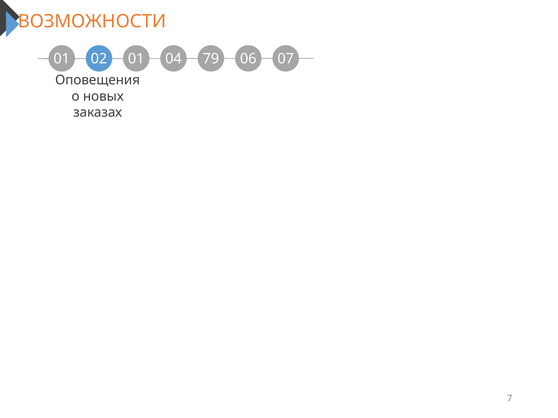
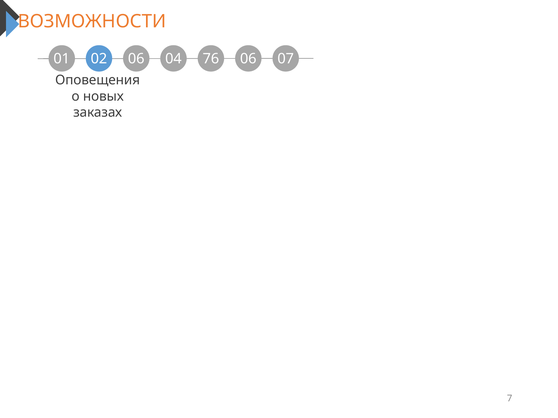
02 01: 01 -> 06 (136, 59)
79: 79 -> 76 (211, 59)
